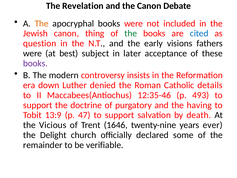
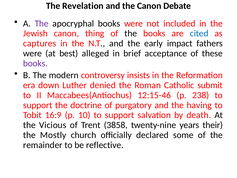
The colour: orange -> purple (42, 23)
the colour: green -> black (131, 33)
question: question -> captures (40, 43)
visions: visions -> impact (180, 43)
subject: subject -> alleged (95, 53)
later: later -> brief (132, 53)
details: details -> submit (210, 85)
12:35-46: 12:35-46 -> 12:15-46 (154, 95)
493: 493 -> 238 (201, 95)
13:9: 13:9 -> 16:9 (53, 115)
47: 47 -> 10 (84, 115)
1646: 1646 -> 3858 (116, 125)
ever: ever -> their (213, 125)
Delight: Delight -> Mostly (53, 135)
verifiable: verifiable -> reflective (105, 145)
